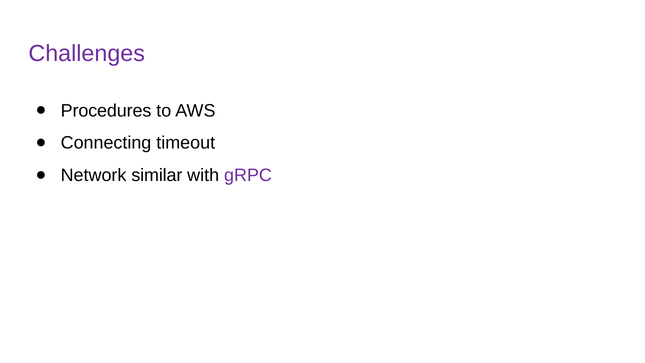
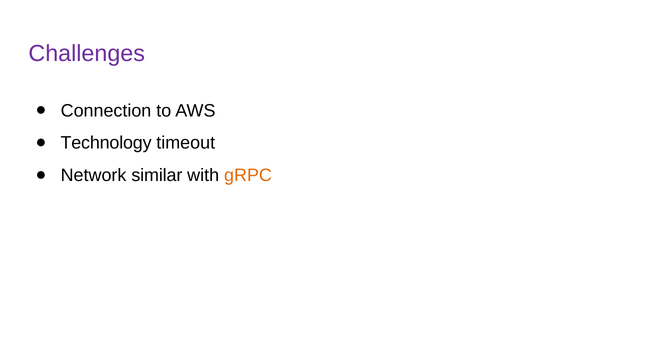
Procedures: Procedures -> Connection (106, 111)
Connecting: Connecting -> Technology (106, 143)
gRPC colour: purple -> orange (248, 175)
